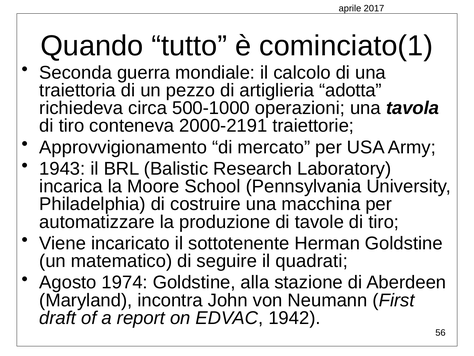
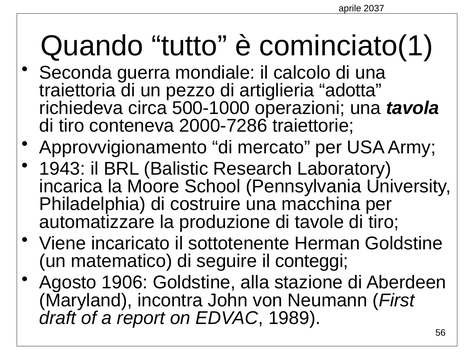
2017: 2017 -> 2037 (374, 9)
2000-2191: 2000-2191 -> 2000-7286 (223, 126)
quadrati: quadrati -> conteggi (312, 261)
1974: 1974 -> 1906 (125, 282)
1942: 1942 -> 1989 (294, 318)
